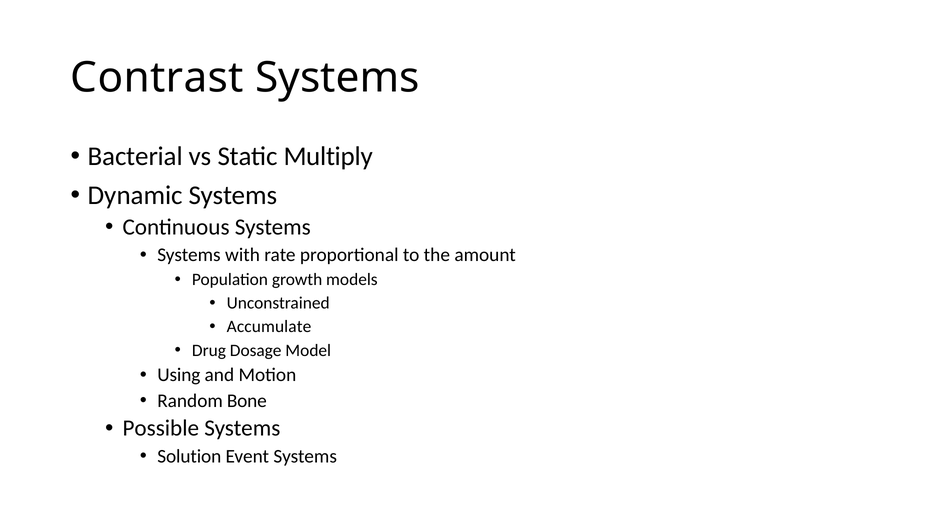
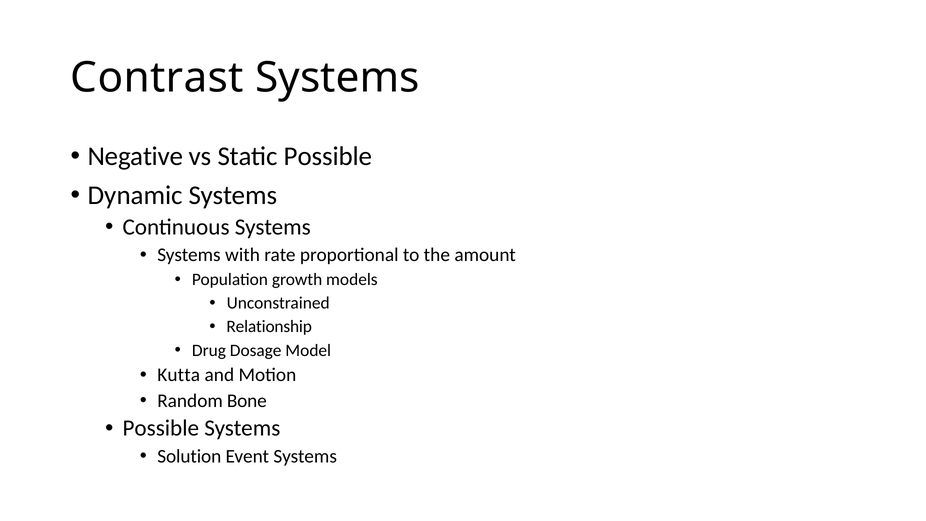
Bacterial: Bacterial -> Negative (135, 156)
Static Multiply: Multiply -> Possible (328, 156)
Accumulate: Accumulate -> Relationship (269, 327)
Using: Using -> Kutta (179, 375)
